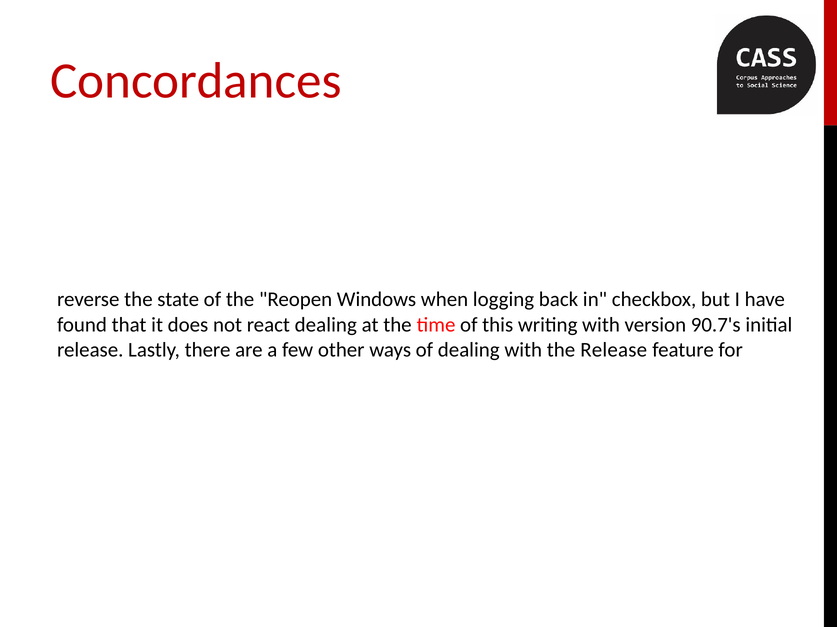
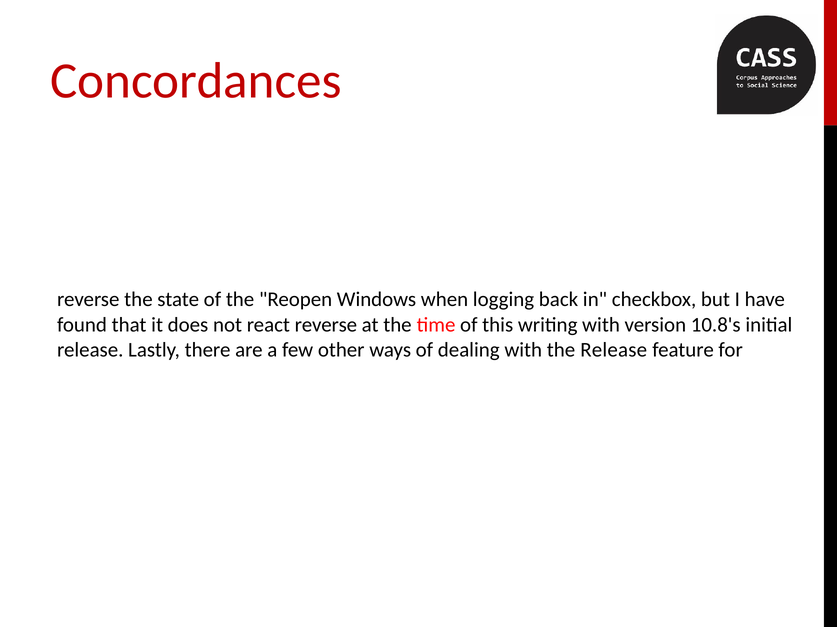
react dealing: dealing -> reverse (326, 325)
90.7's: 90.7's -> 10.8's (716, 325)
